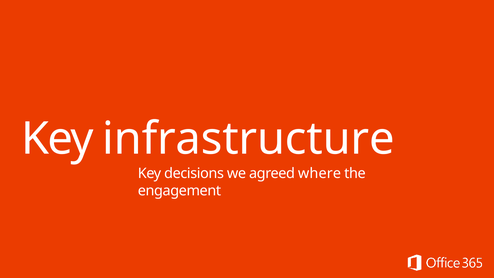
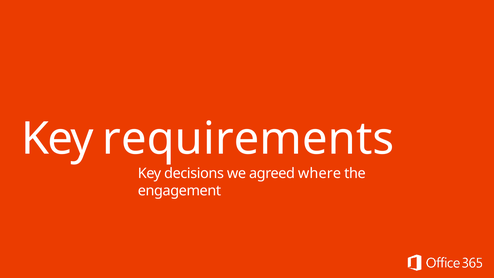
infrastructure: infrastructure -> requirements (248, 139)
